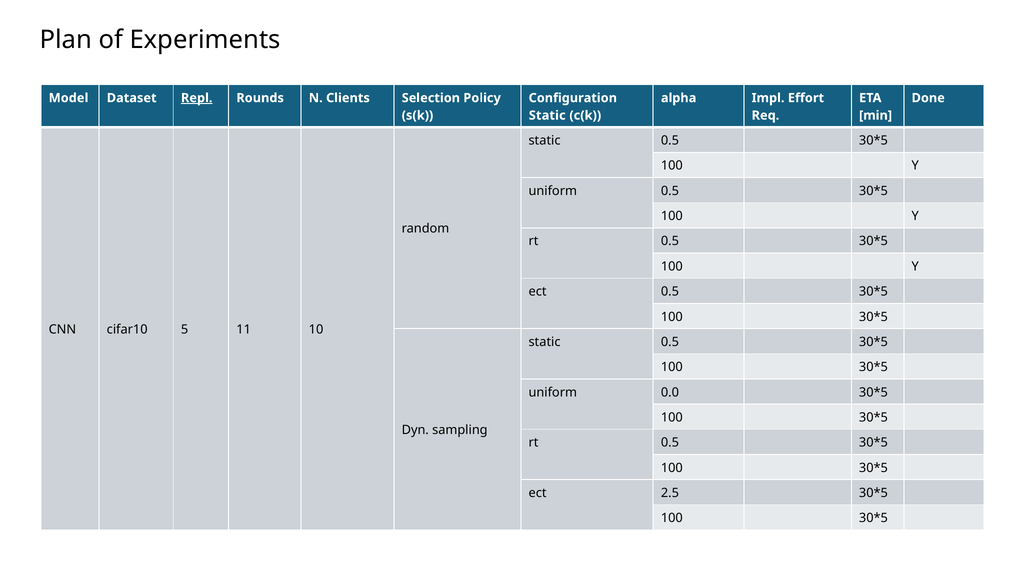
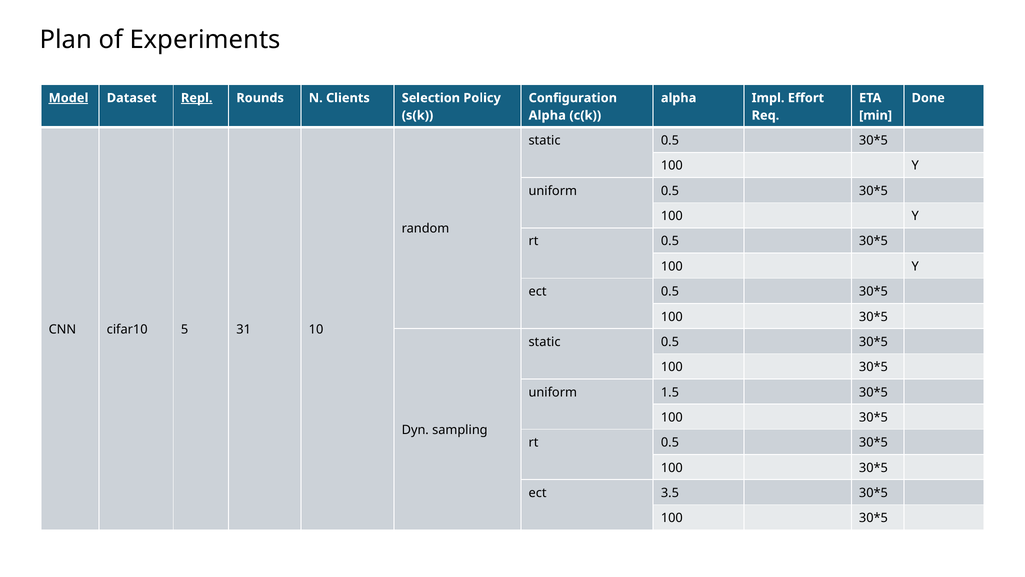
Model underline: none -> present (68, 98)
Static: Static -> Alpha (547, 115)
11: 11 -> 31 (244, 329)
0.0: 0.0 -> 1.5 (670, 392)
2.5: 2.5 -> 3.5 (670, 493)
